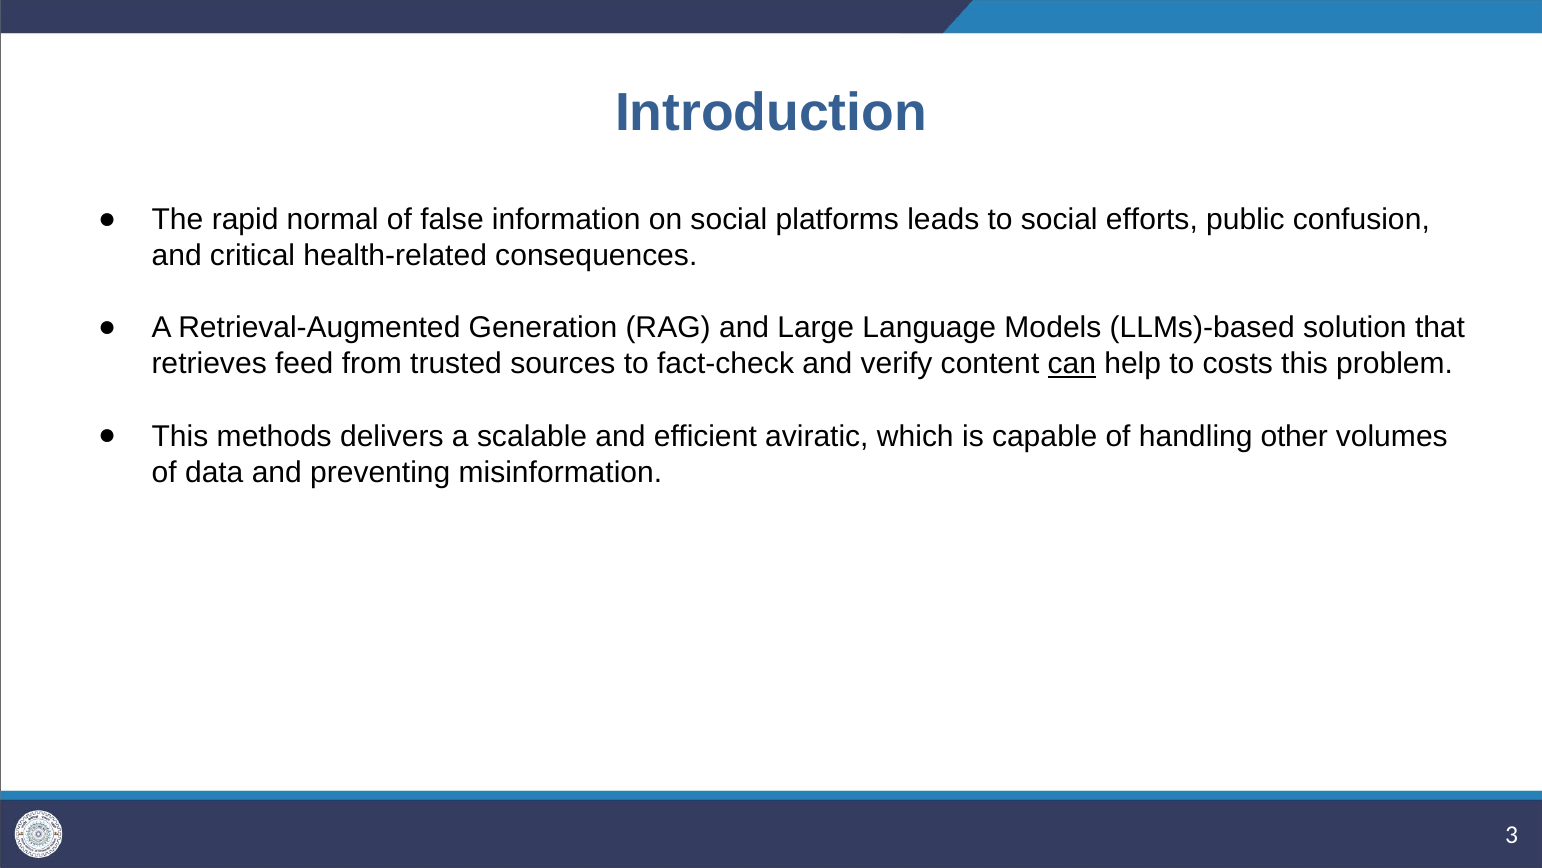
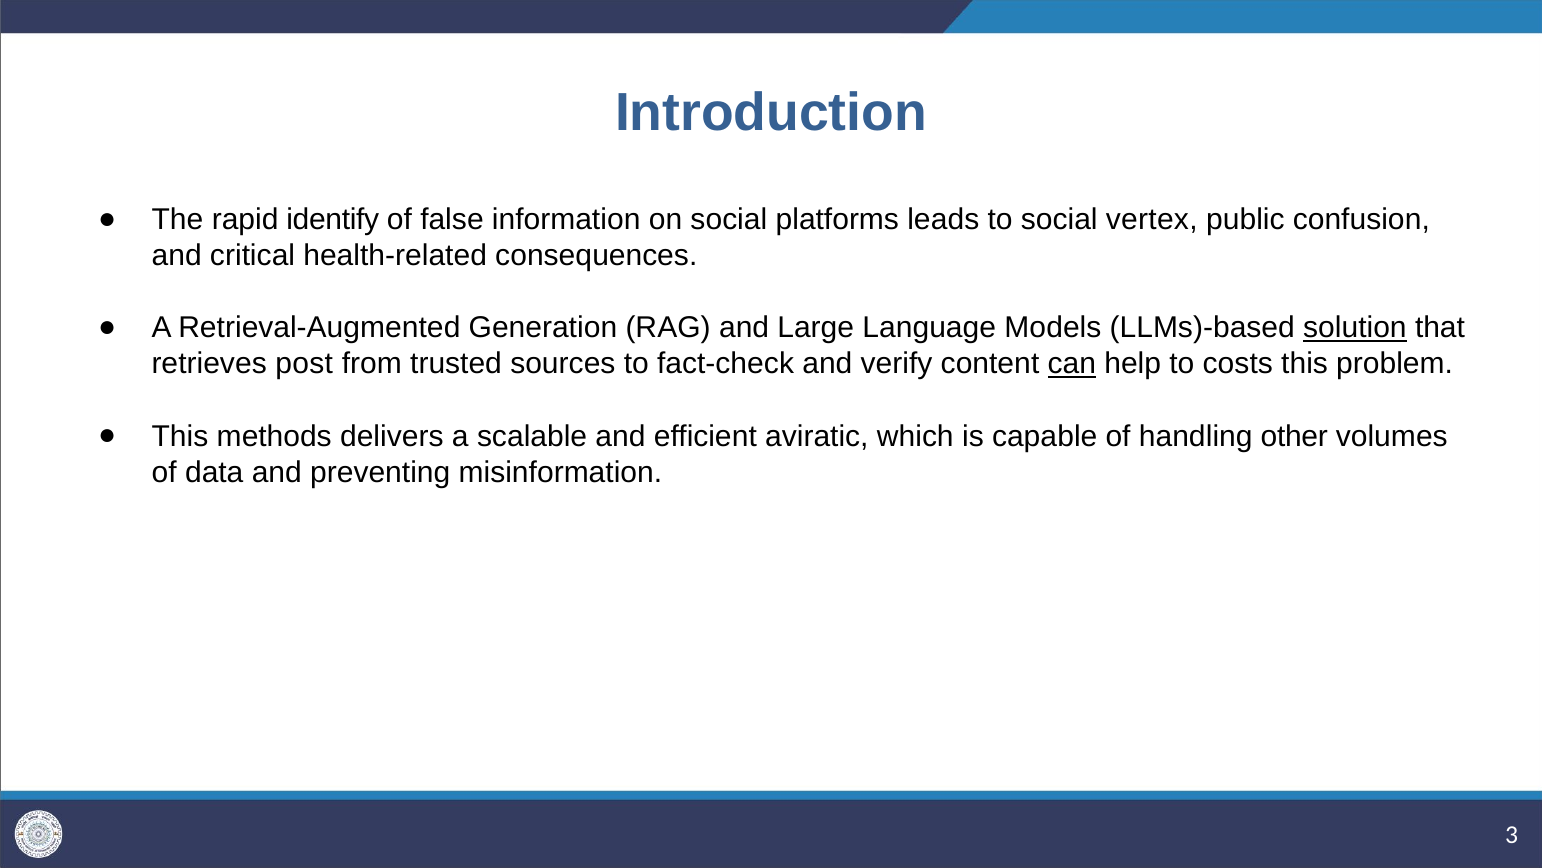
normal: normal -> identify (333, 220)
efforts: efforts -> vertex (1152, 220)
solution underline: none -> present (1355, 328)
feed: feed -> post (304, 364)
